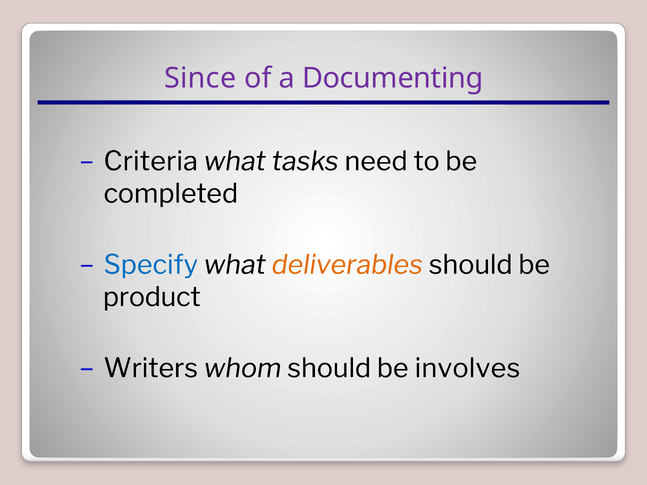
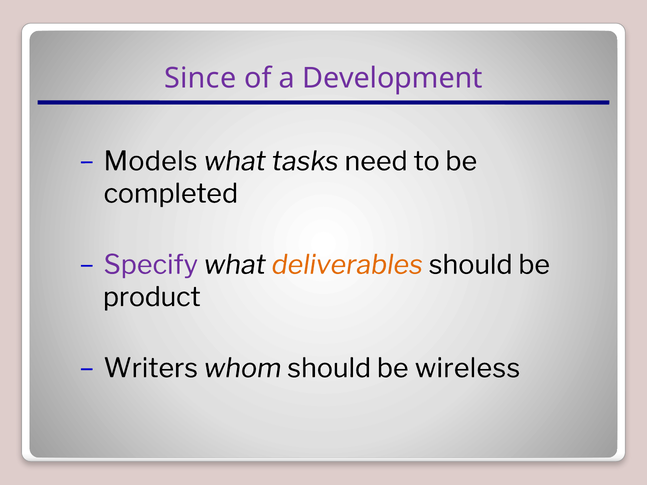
Documenting: Documenting -> Development (393, 79)
Criteria: Criteria -> Models (151, 161)
Specify colour: blue -> purple (151, 265)
involves: involves -> wireless (468, 369)
